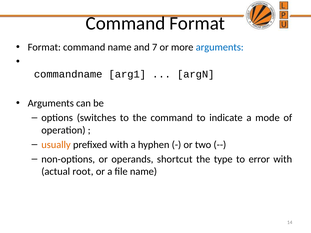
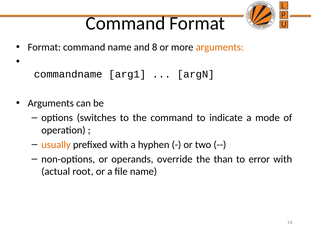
7: 7 -> 8 (155, 47)
arguments colour: blue -> orange (220, 47)
shortcut: shortcut -> override (175, 159)
type: type -> than (223, 159)
